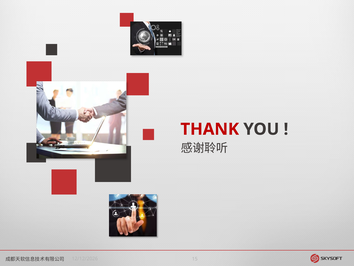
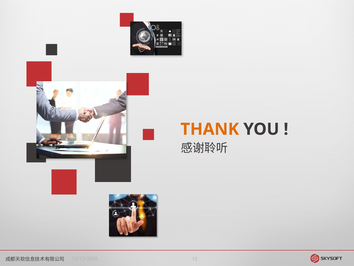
THANK colour: red -> orange (210, 129)
